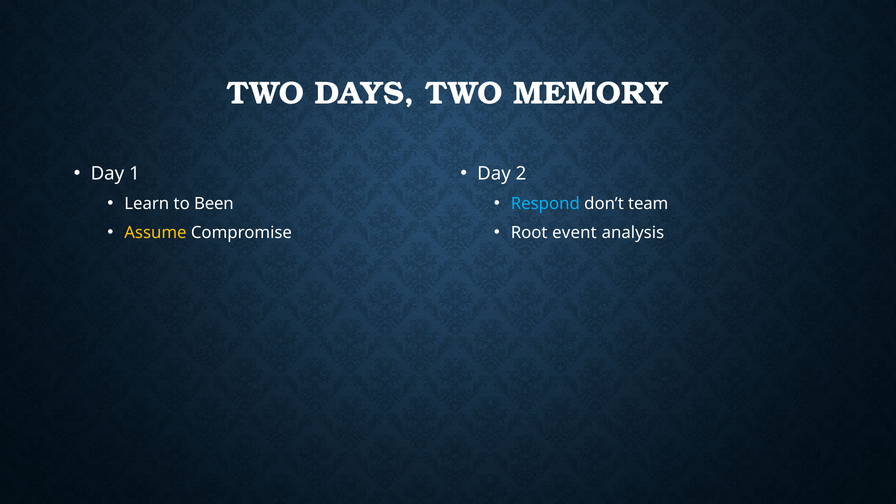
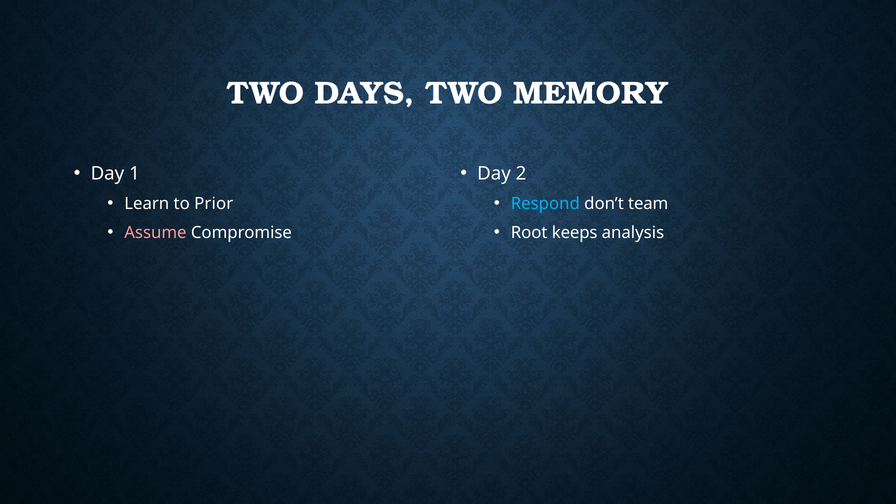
Been: Been -> Prior (214, 204)
Assume colour: yellow -> pink (155, 232)
event: event -> keeps (575, 232)
